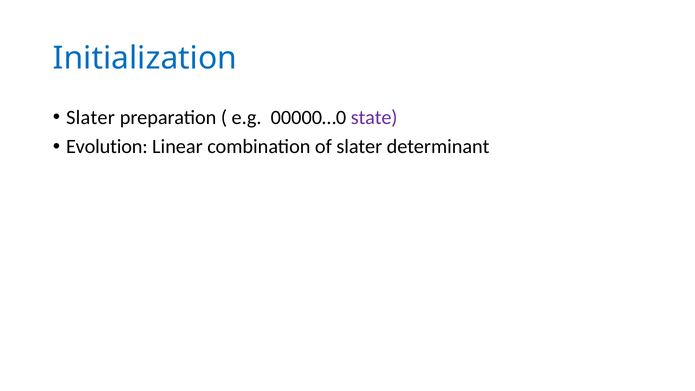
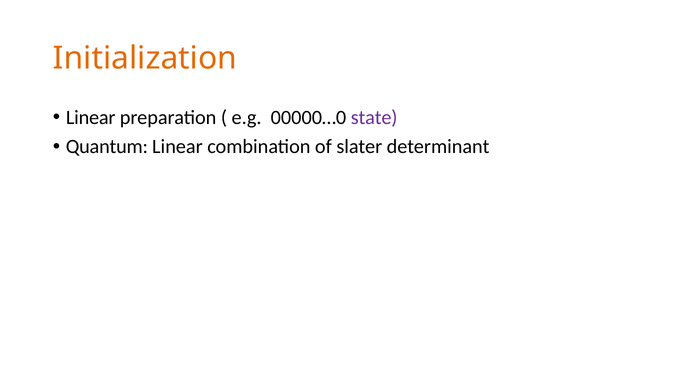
Initialization colour: blue -> orange (145, 58)
Slater: Slater -> Linear (91, 118)
Evolution: Evolution -> Quantum (107, 147)
